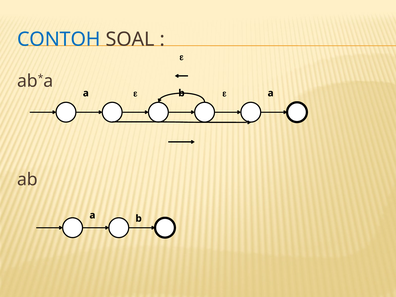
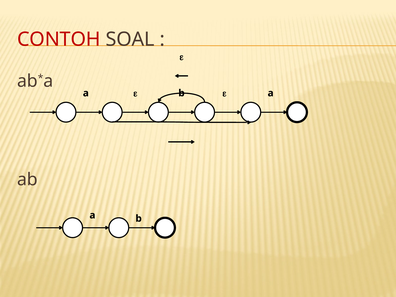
CONTOH colour: blue -> red (59, 39)
